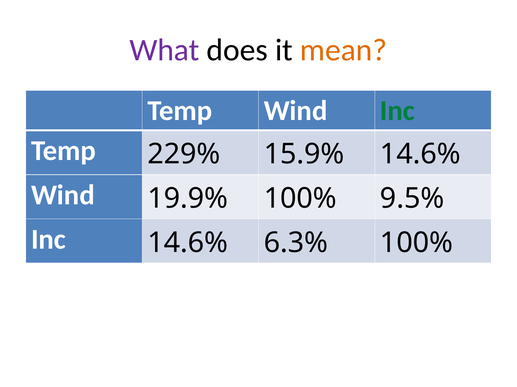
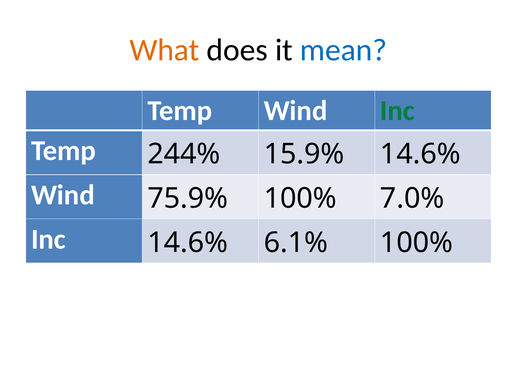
What colour: purple -> orange (164, 50)
mean colour: orange -> blue (344, 50)
229%: 229% -> 244% (184, 154)
19.9%: 19.9% -> 75.9% (188, 199)
9.5%: 9.5% -> 7.0% (412, 199)
6.3%: 6.3% -> 6.1% (296, 243)
